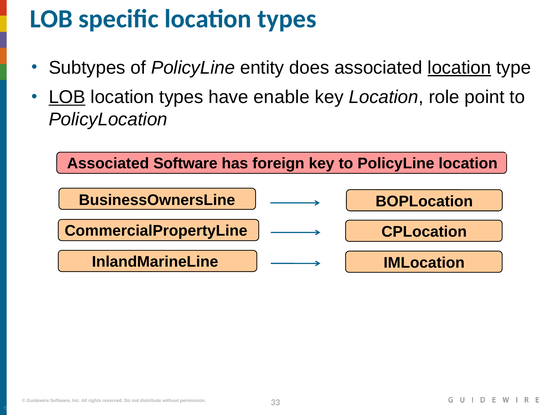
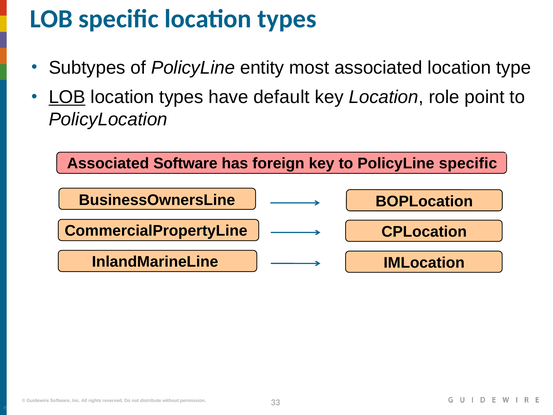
does: does -> most (309, 68)
location underline: present -> none (459, 68)
enable: enable -> default (282, 97)
PolicyLine location: location -> specific (468, 163)
